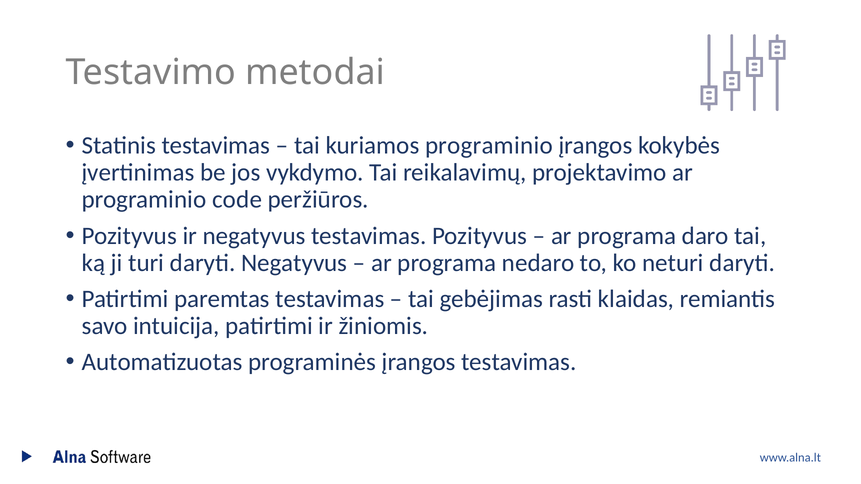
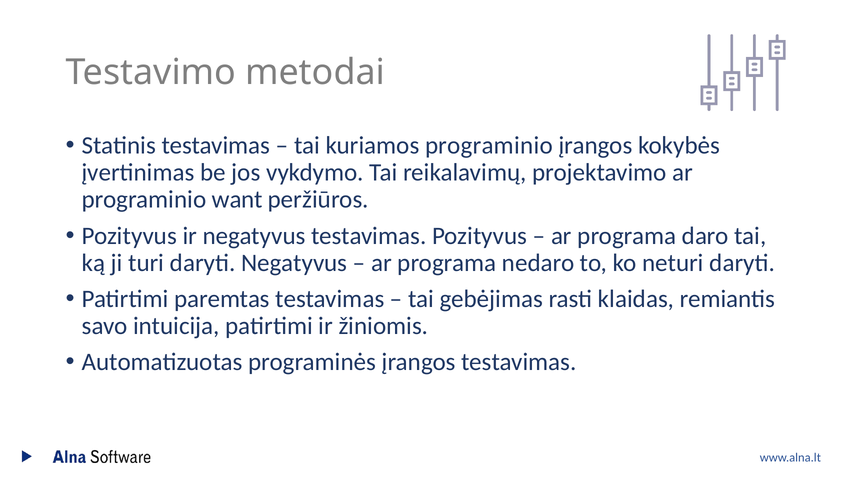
code: code -> want (237, 200)
